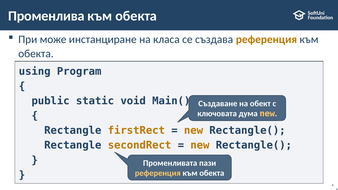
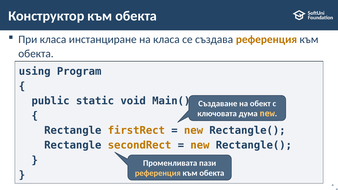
Променлива: Променлива -> Конструктор (46, 16)
При може: може -> класа (53, 39)
